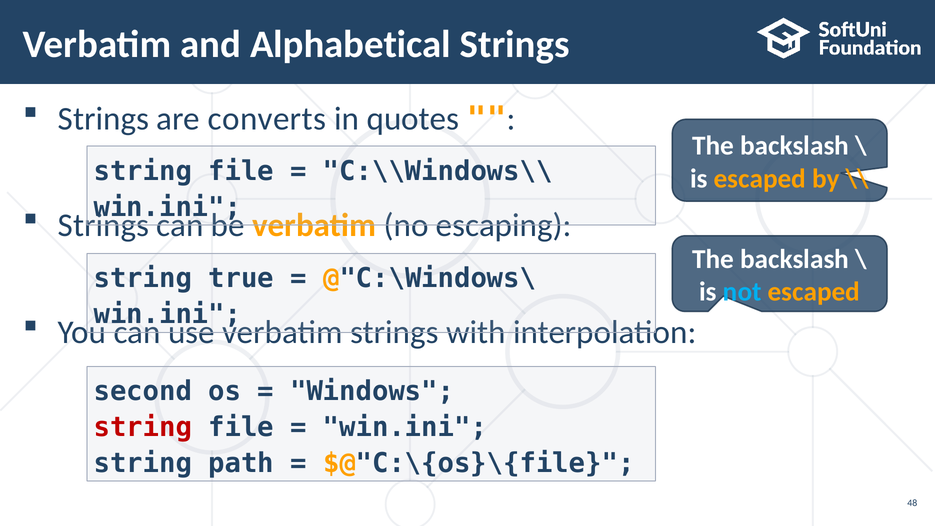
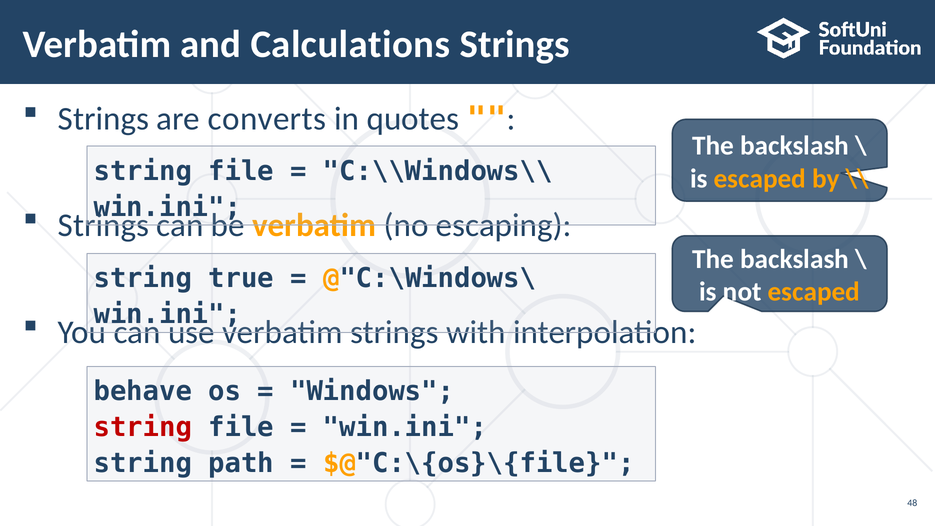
Alphabetical: Alphabetical -> Calculations (350, 44)
not colour: light blue -> white (742, 292)
second: second -> behave (143, 391)
